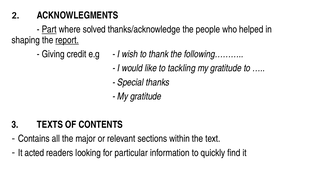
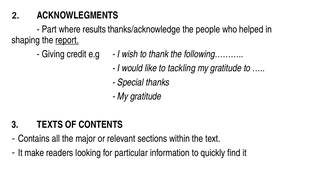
Part underline: present -> none (49, 29)
solved: solved -> results (94, 29)
acted: acted -> make (34, 153)
